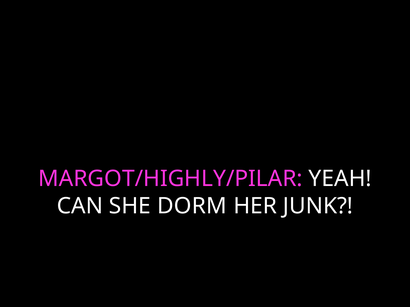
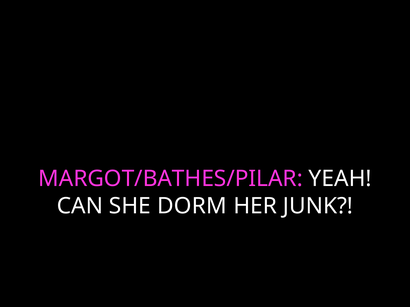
MARGOT/HIGHLY/PILAR: MARGOT/HIGHLY/PILAR -> MARGOT/BATHES/PILAR (171, 179)
